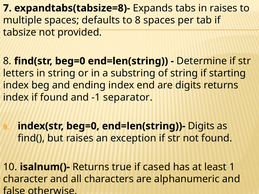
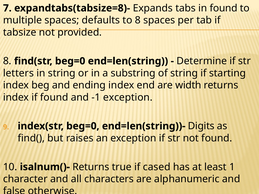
in raises: raises -> found (224, 8)
are digits: digits -> width (188, 85)
-1 separator: separator -> exception (128, 97)
